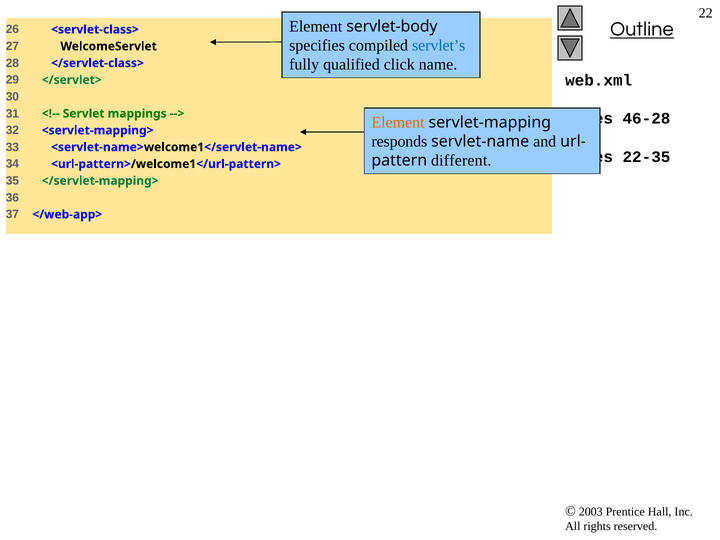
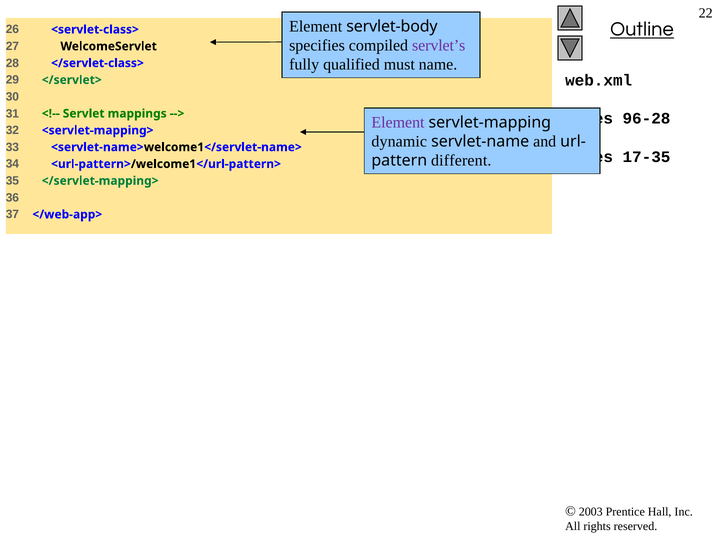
servlet’s colour: blue -> purple (439, 45)
click: click -> must (399, 65)
46-28: 46-28 -> 96-28 (646, 119)
Element colour: orange -> purple (398, 122)
responds: responds -> dynamic (399, 141)
22-35: 22-35 -> 17-35 (646, 157)
